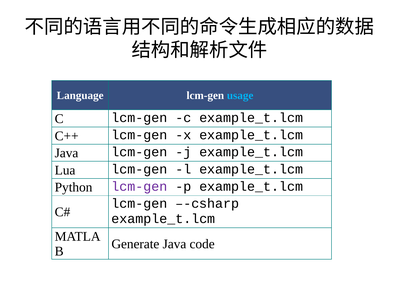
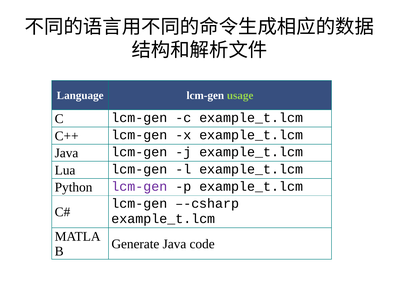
usage colour: light blue -> light green (240, 96)
